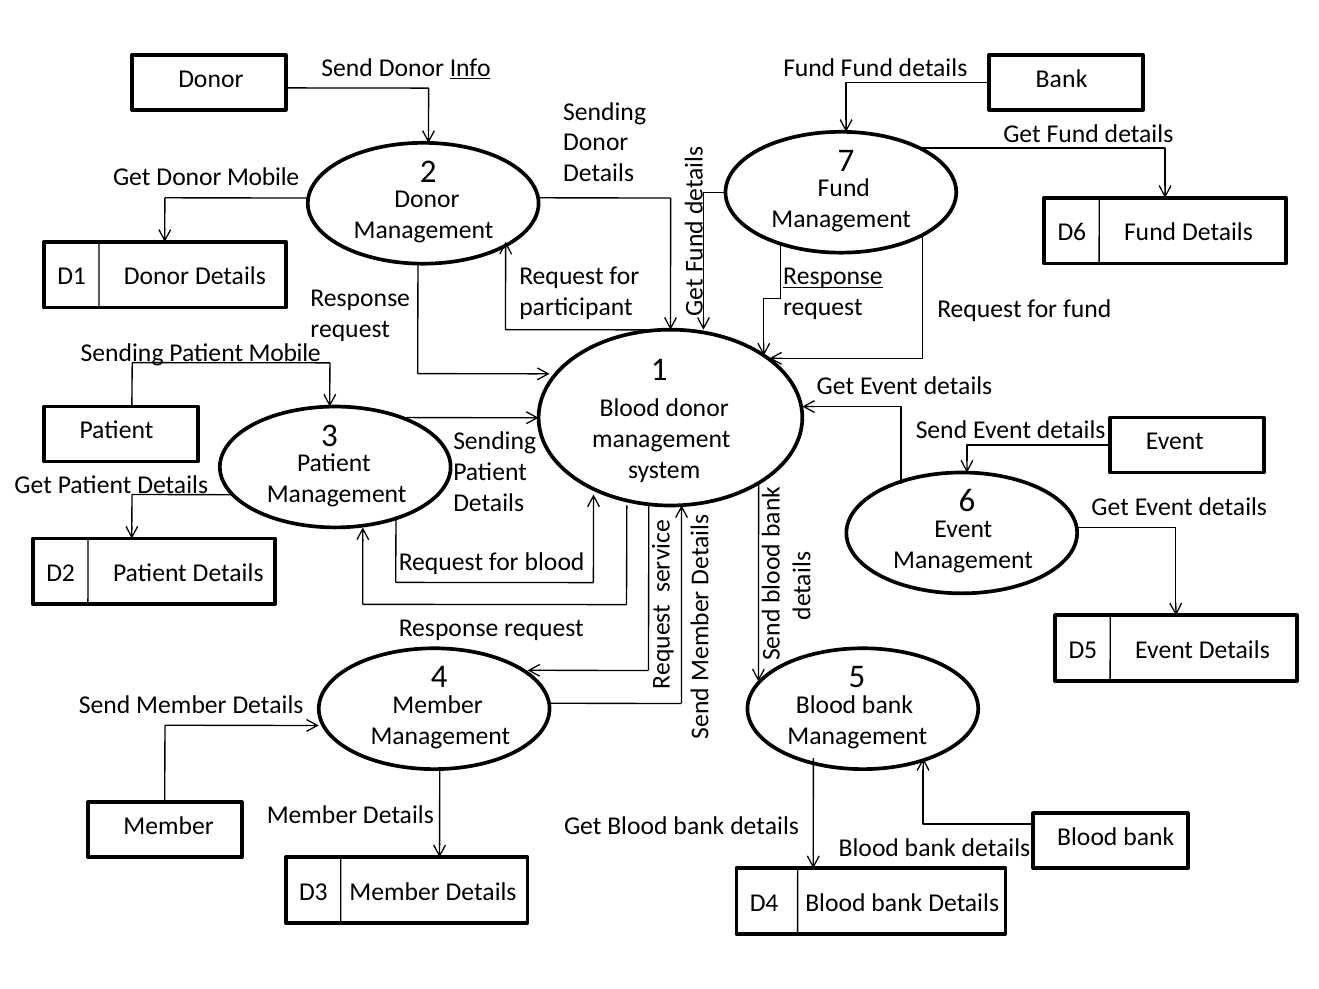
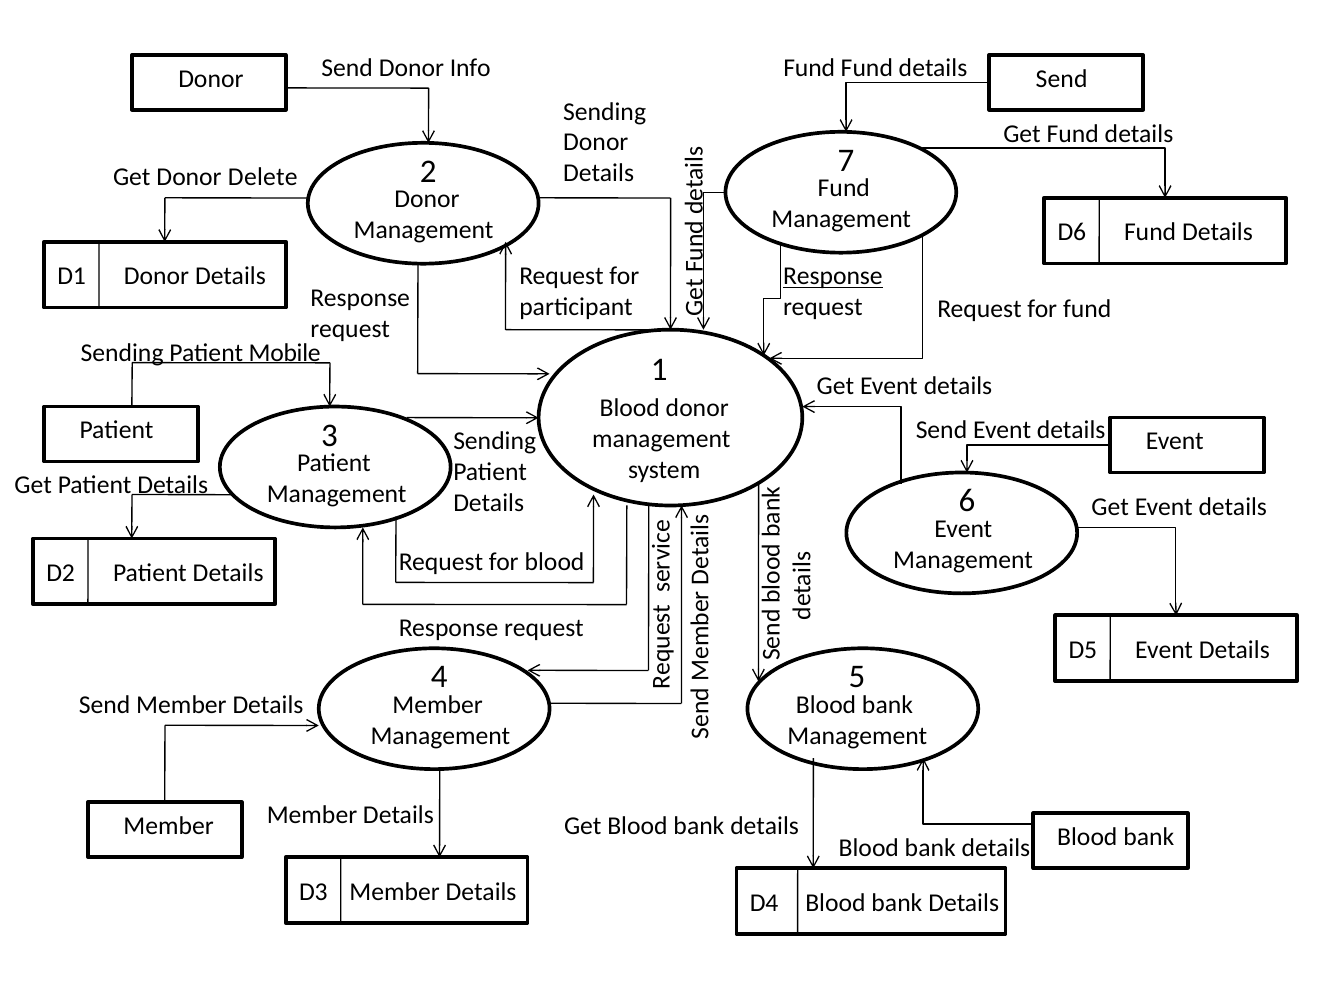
Info underline: present -> none (470, 68)
Donor Bank: Bank -> Send (1062, 79)
Donor Mobile: Mobile -> Delete (263, 178)
